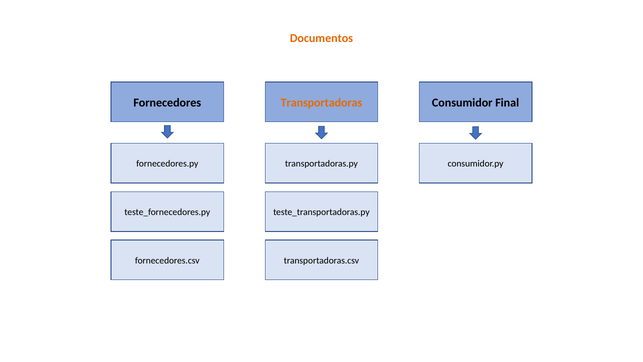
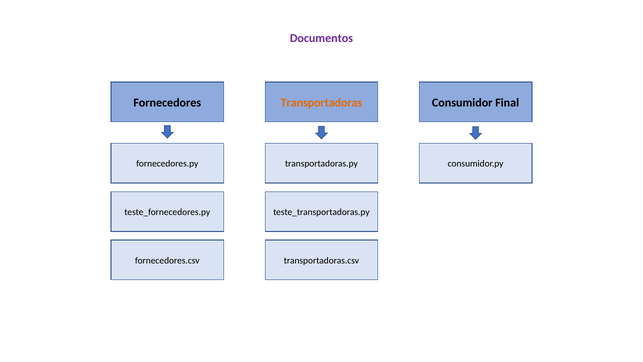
Documentos colour: orange -> purple (321, 38)
